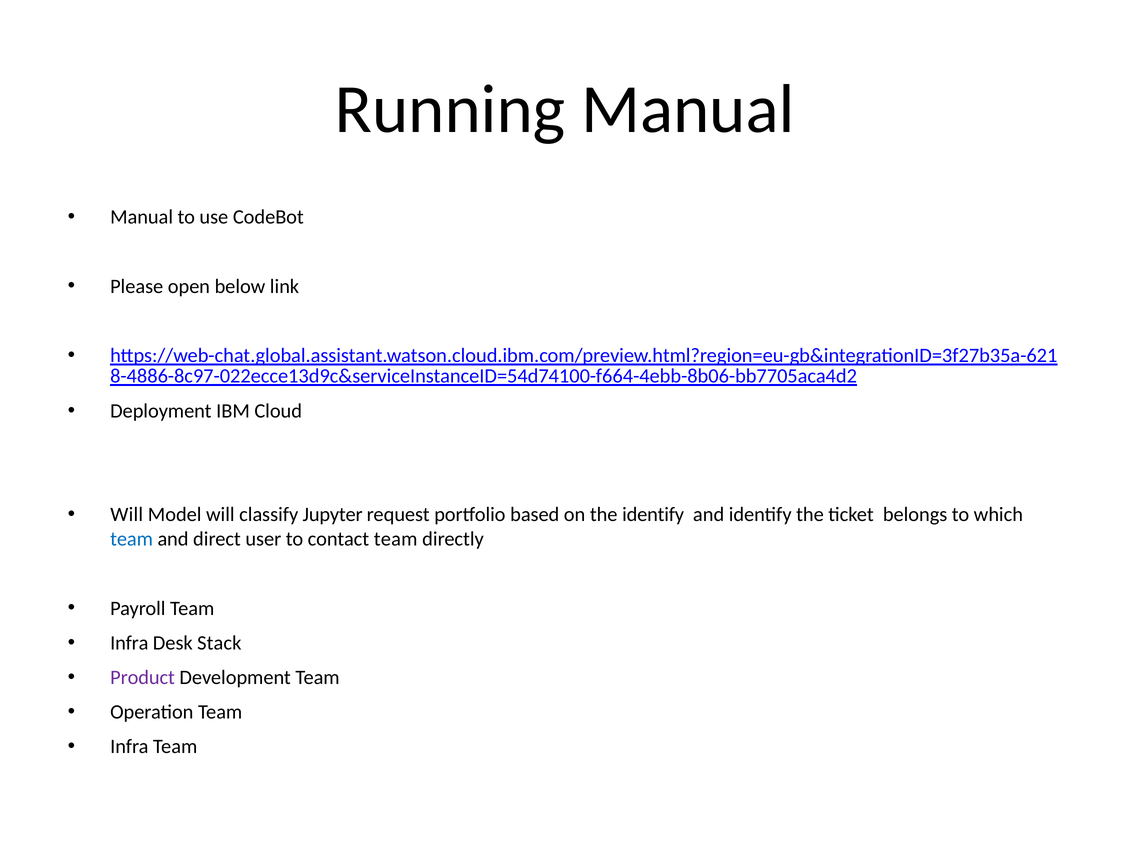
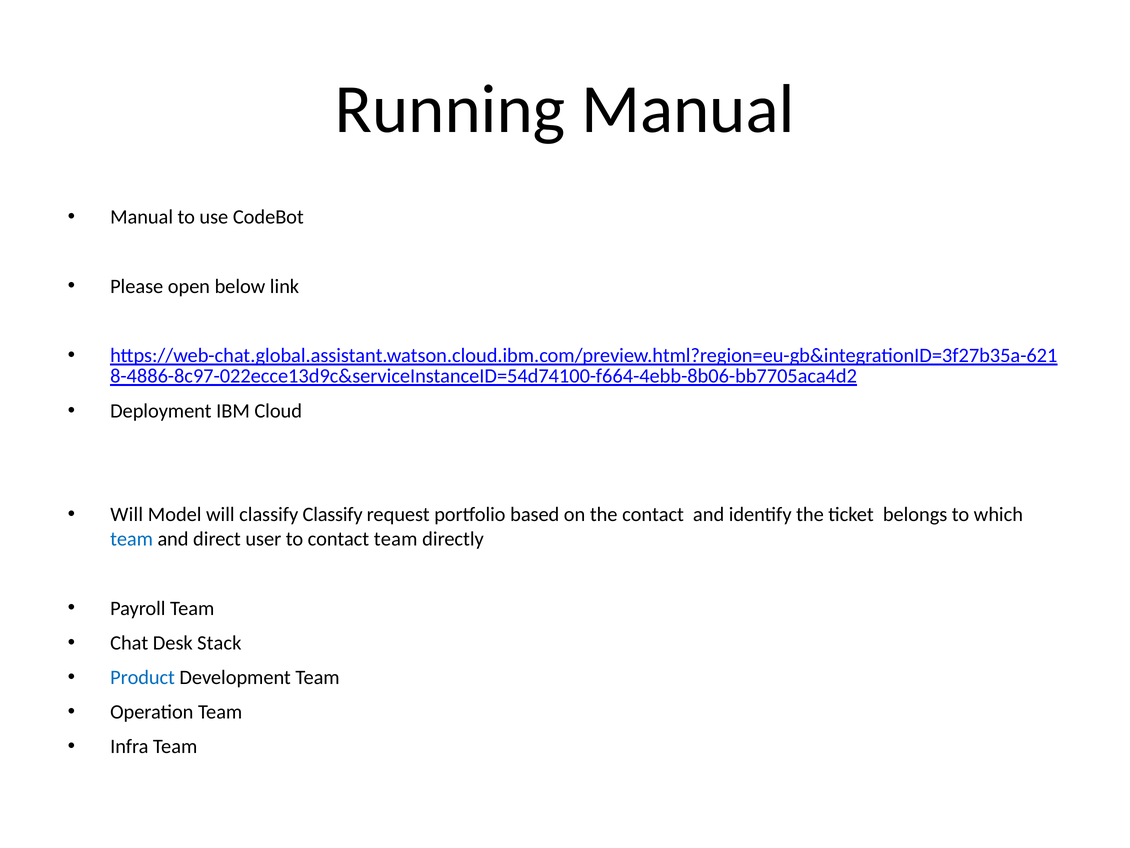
classify Jupyter: Jupyter -> Classify (333, 514)
the identify: identify -> contact (653, 514)
Infra: Infra -> Chat (129, 643)
Product colour: purple -> blue (143, 677)
